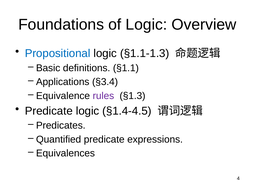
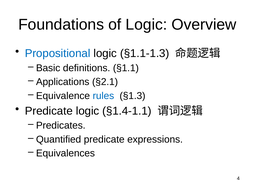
§3.4: §3.4 -> §2.1 (105, 82)
rules colour: purple -> blue (103, 96)
§1.4-4.5: §1.4-4.5 -> §1.4-1.1 (127, 111)
